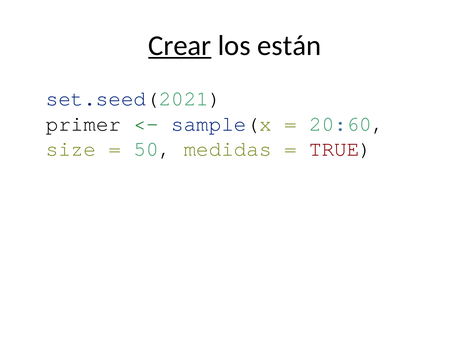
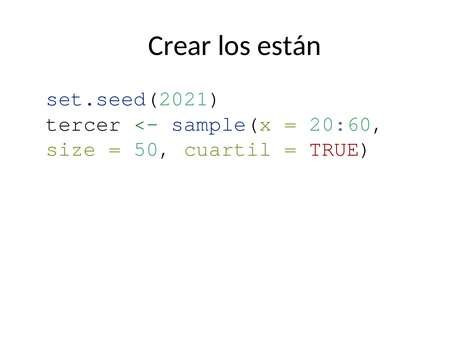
Crear underline: present -> none (180, 45)
primer: primer -> tercer (83, 124)
medidas: medidas -> cuartil (228, 149)
